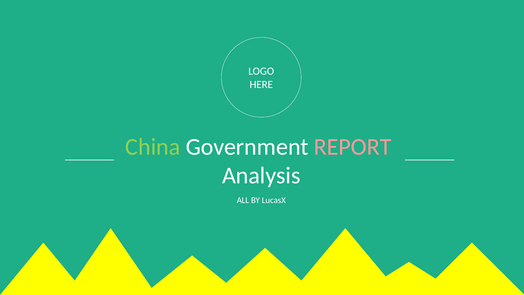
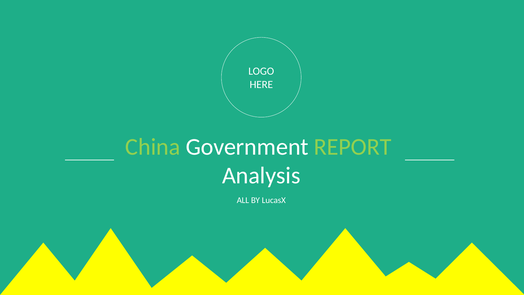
REPORT colour: pink -> light green (353, 147)
